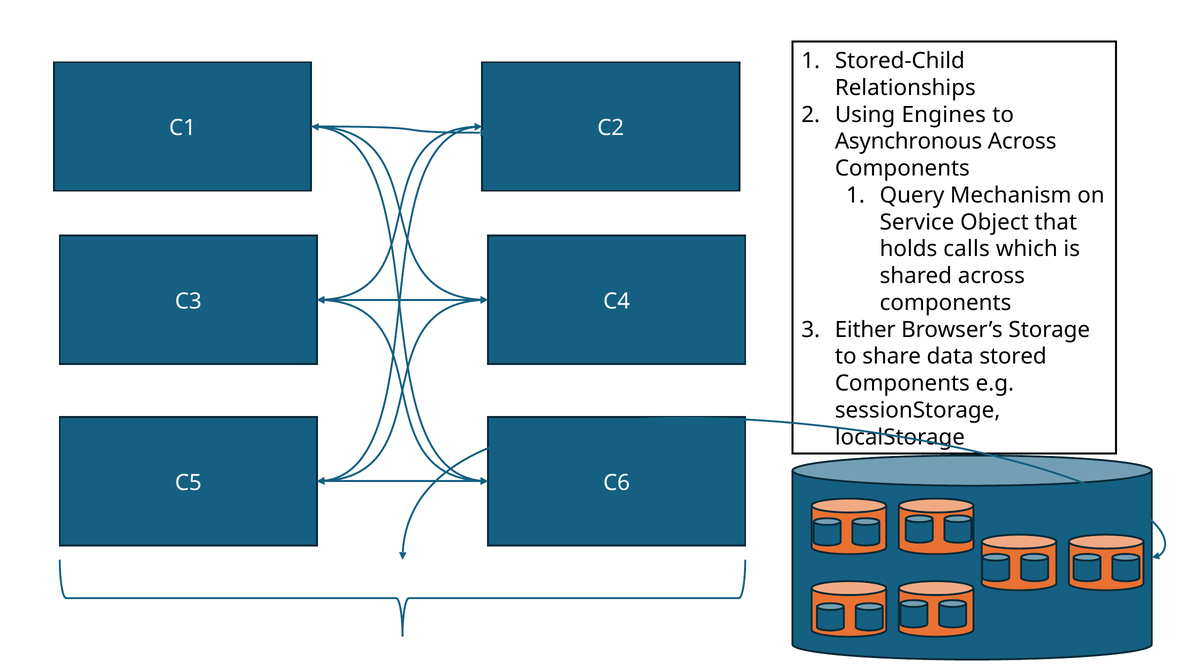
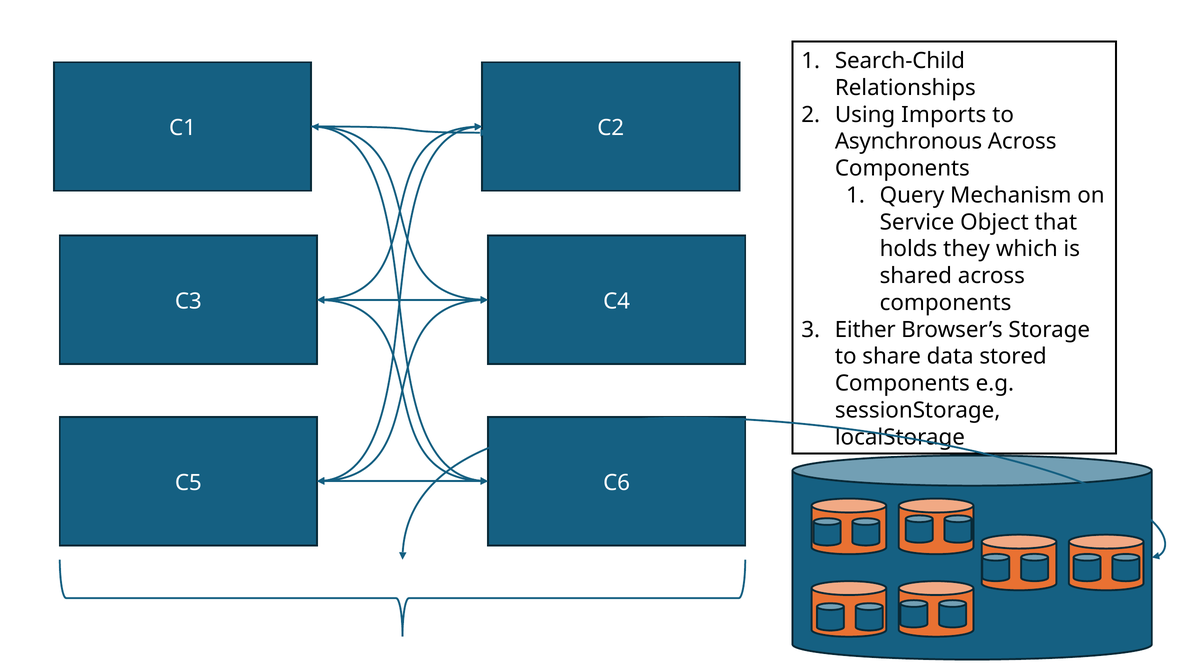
Stored-Child: Stored-Child -> Search-Child (900, 61)
Engines: Engines -> Imports (944, 115)
calls: calls -> they (967, 249)
